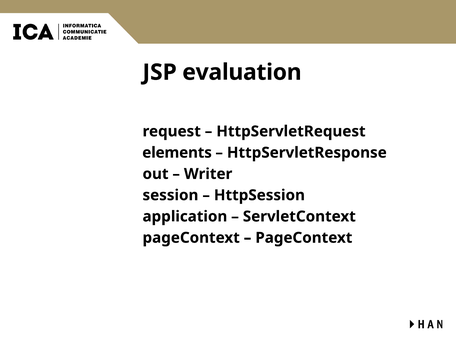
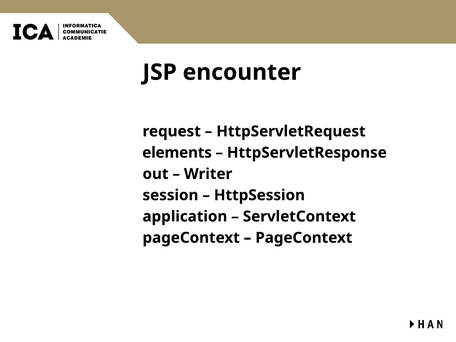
evaluation: evaluation -> encounter (242, 72)
